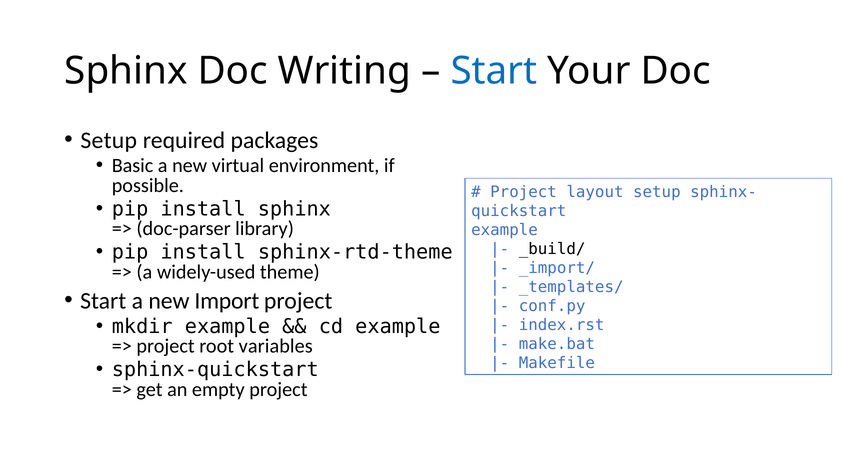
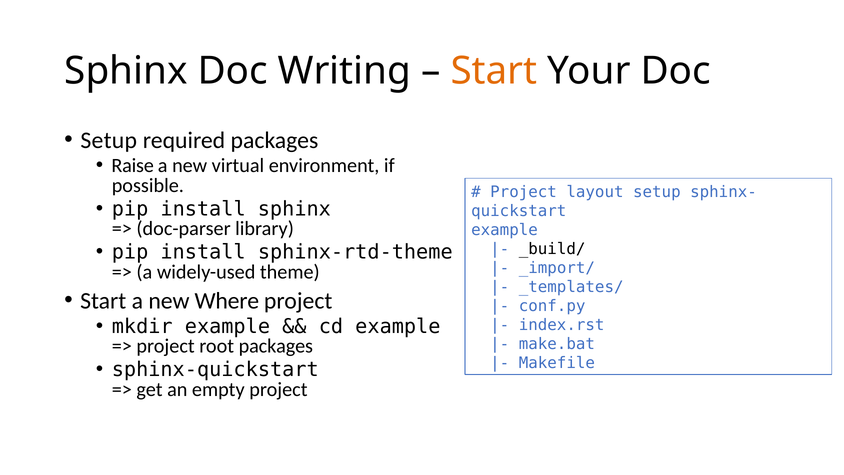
Start colour: blue -> orange (494, 71)
Basic: Basic -> Raise (133, 166)
Import: Import -> Where (227, 301)
root variables: variables -> packages (276, 346)
